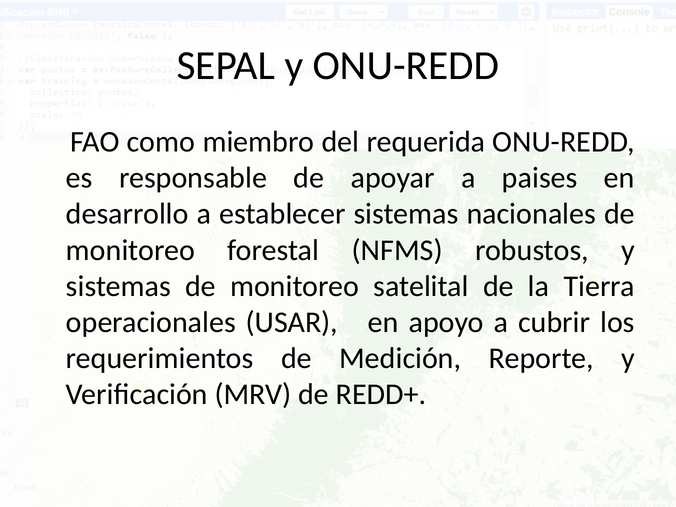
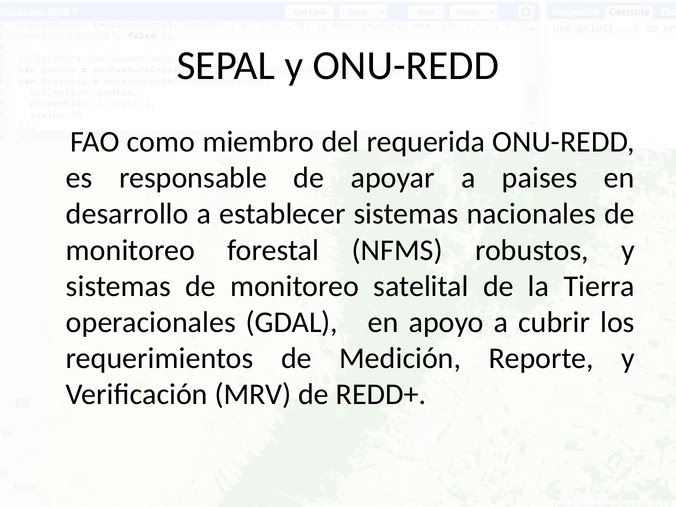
USAR: USAR -> GDAL (292, 322)
